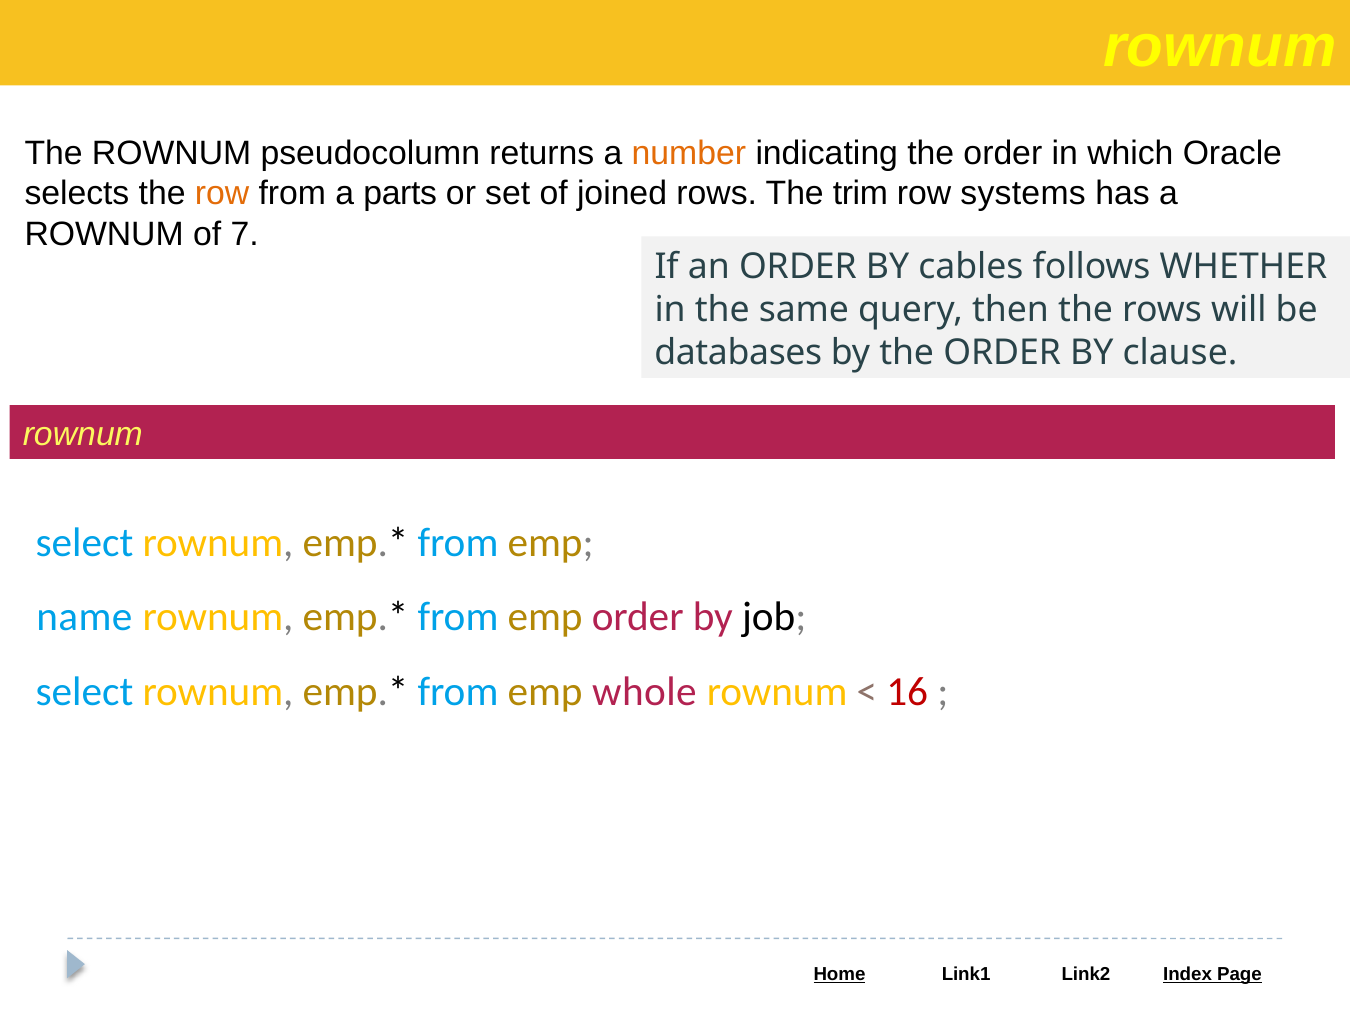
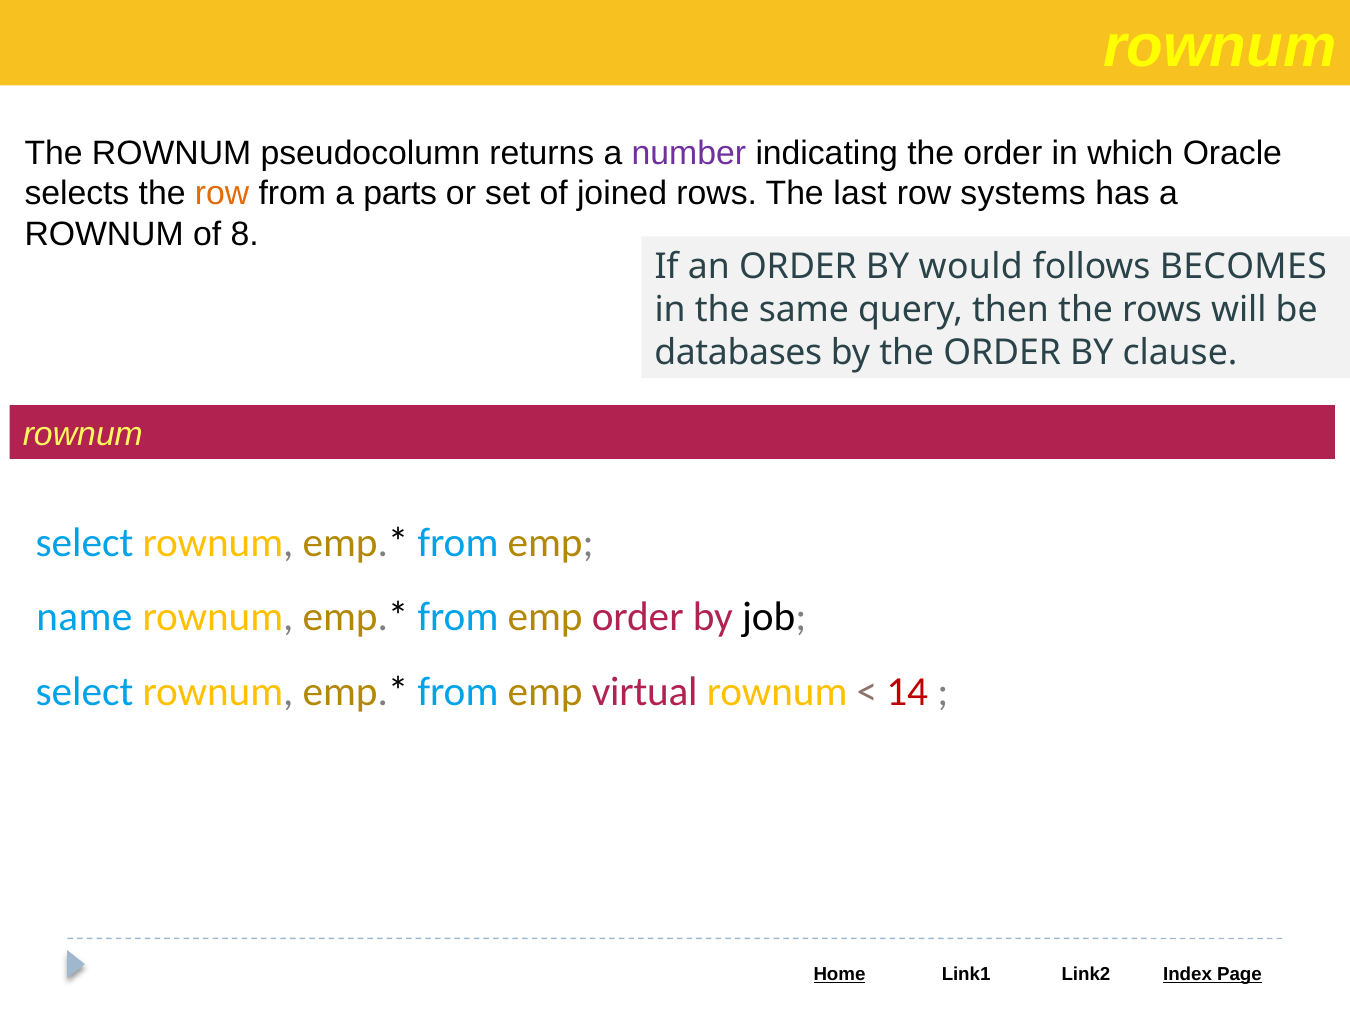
number colour: orange -> purple (689, 153)
trim: trim -> last (860, 193)
7: 7 -> 8 (245, 234)
cables: cables -> would (971, 267)
WHETHER: WHETHER -> BECOMES (1243, 267)
whole: whole -> virtual (645, 691)
16: 16 -> 14 (907, 691)
